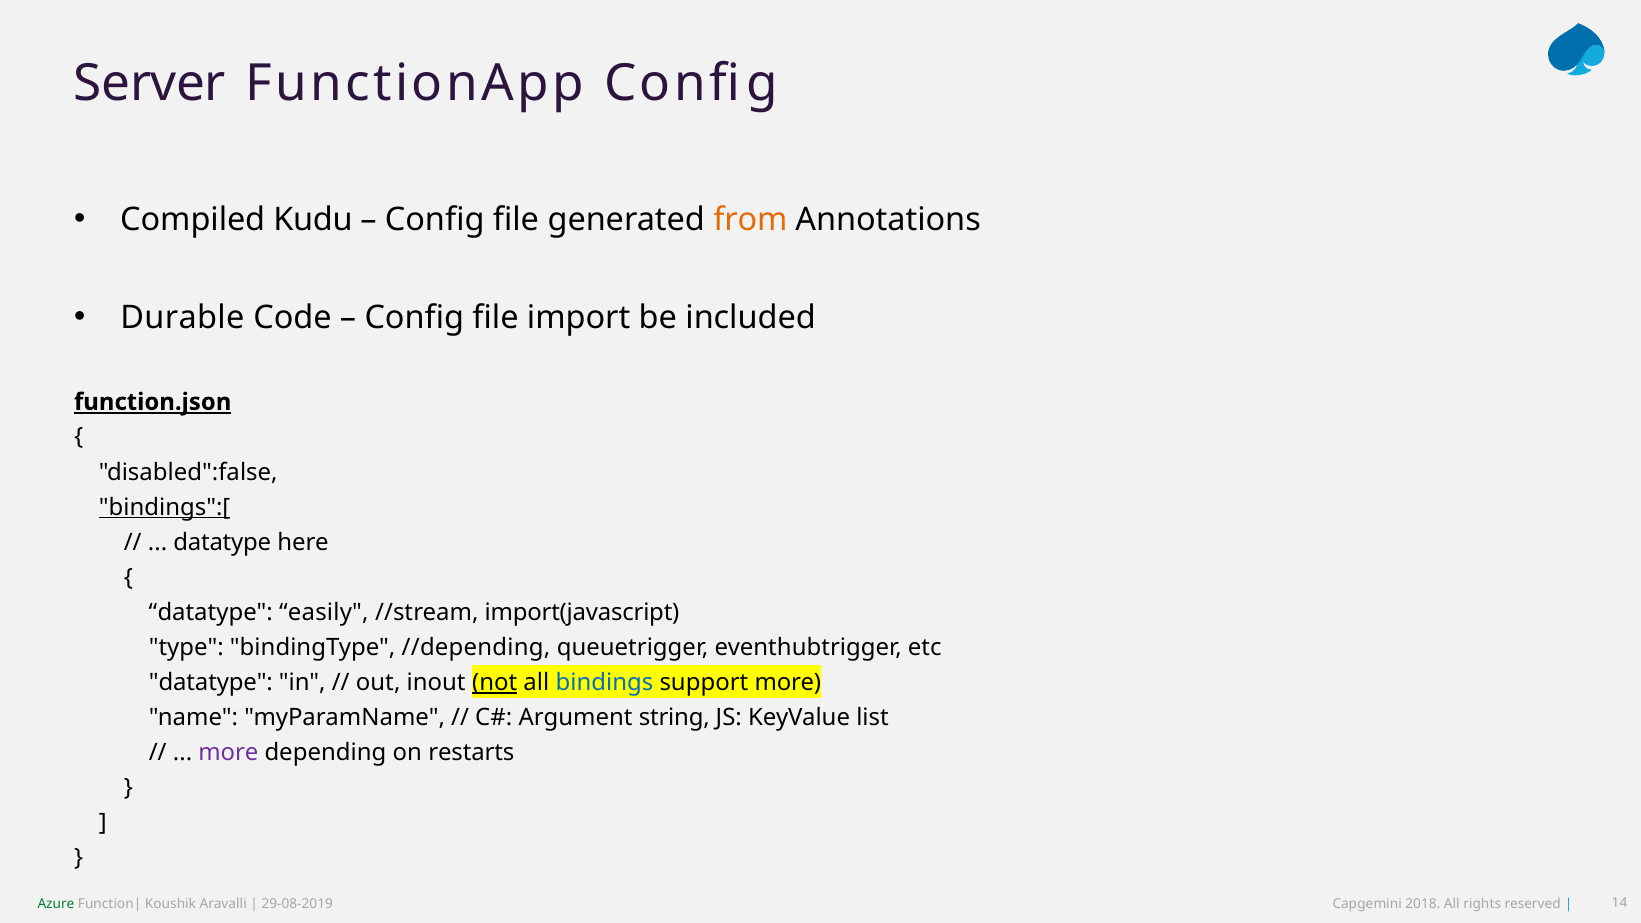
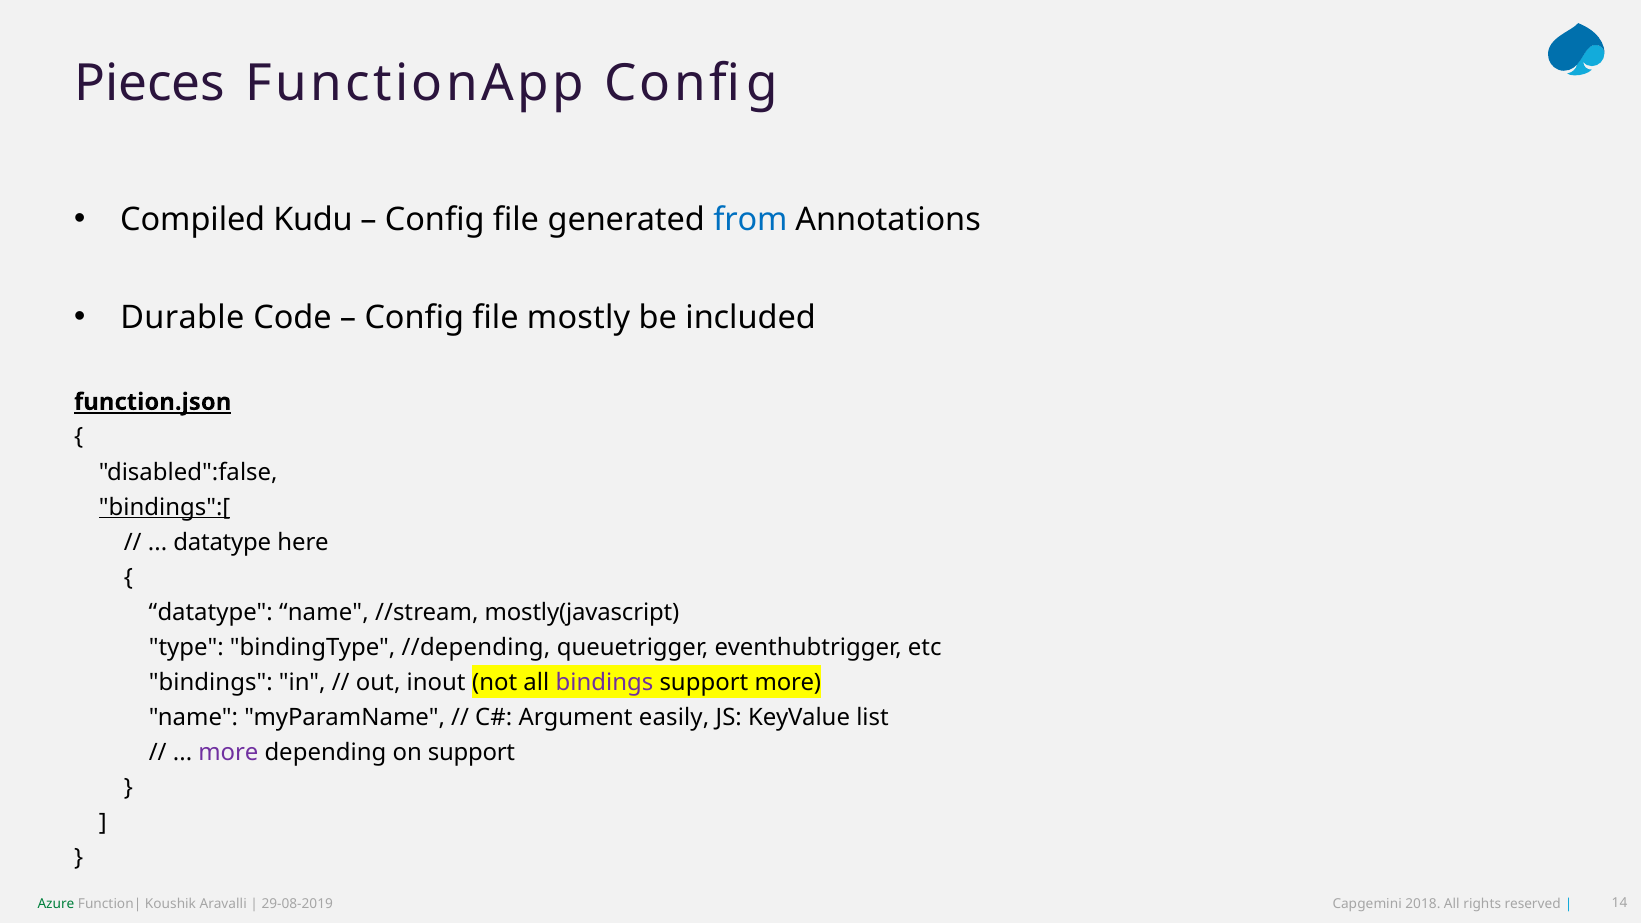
Server: Server -> Pieces (150, 84)
from colour: orange -> blue (750, 220)
import: import -> mostly (579, 318)
datatype easily: easily -> name (324, 612)
import(javascript: import(javascript -> mostly(javascript (582, 612)
datatype: datatype -> bindings (211, 683)
not underline: present -> none (495, 683)
bindings colour: blue -> purple (604, 683)
string: string -> easily (674, 718)
on restarts: restarts -> support (471, 753)
